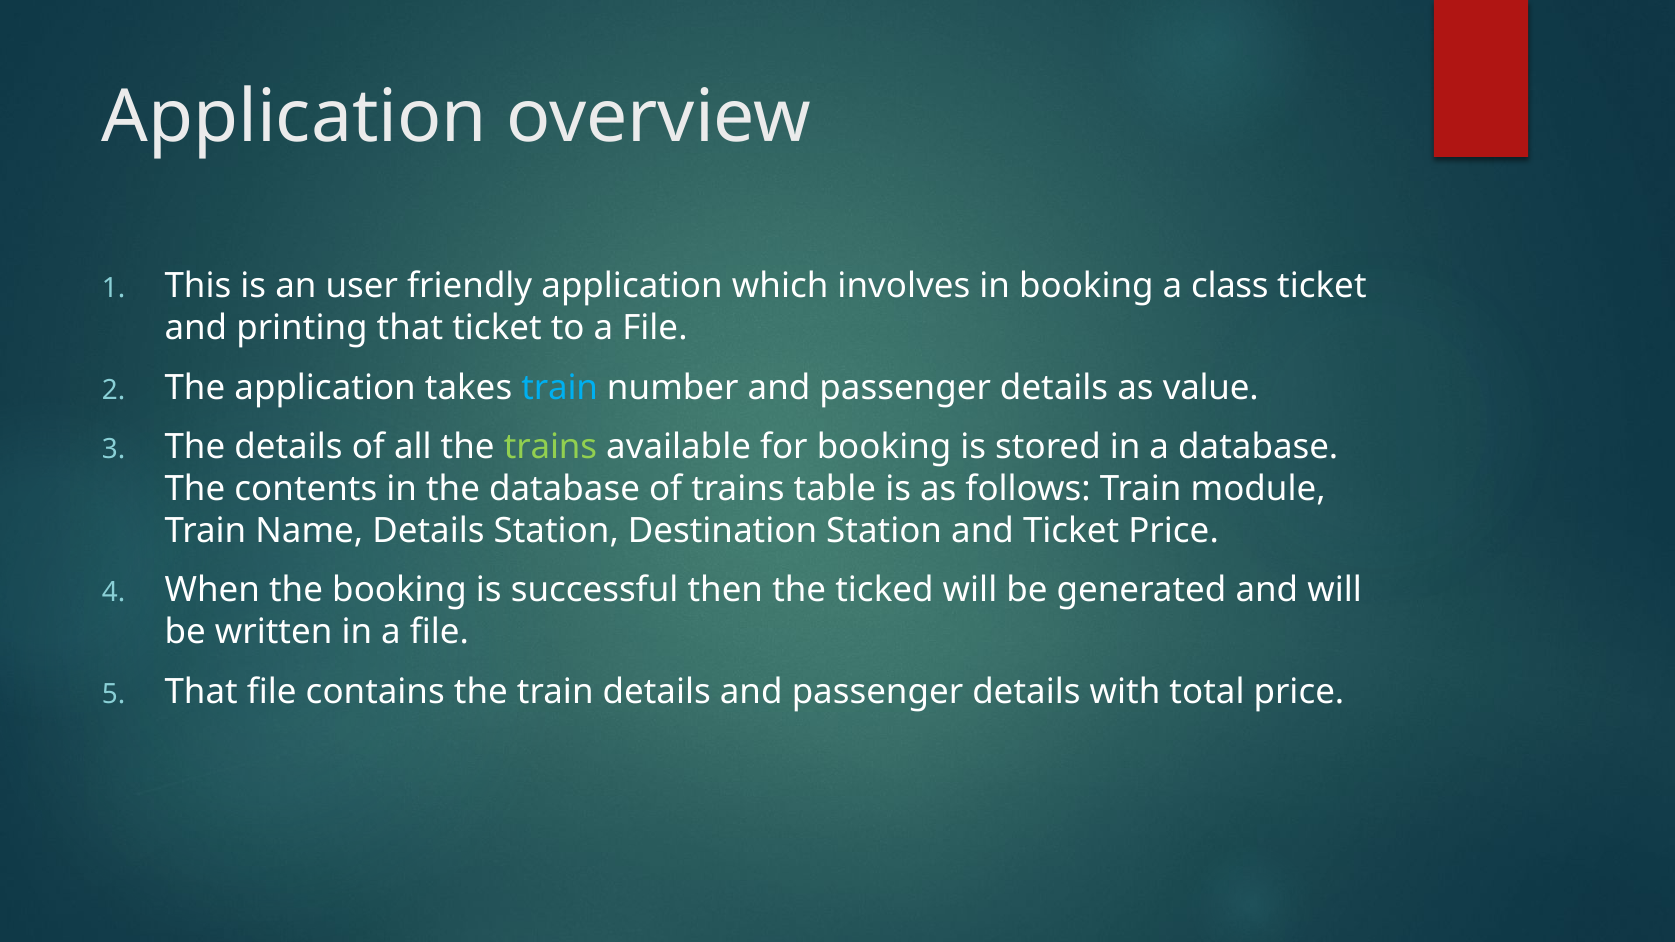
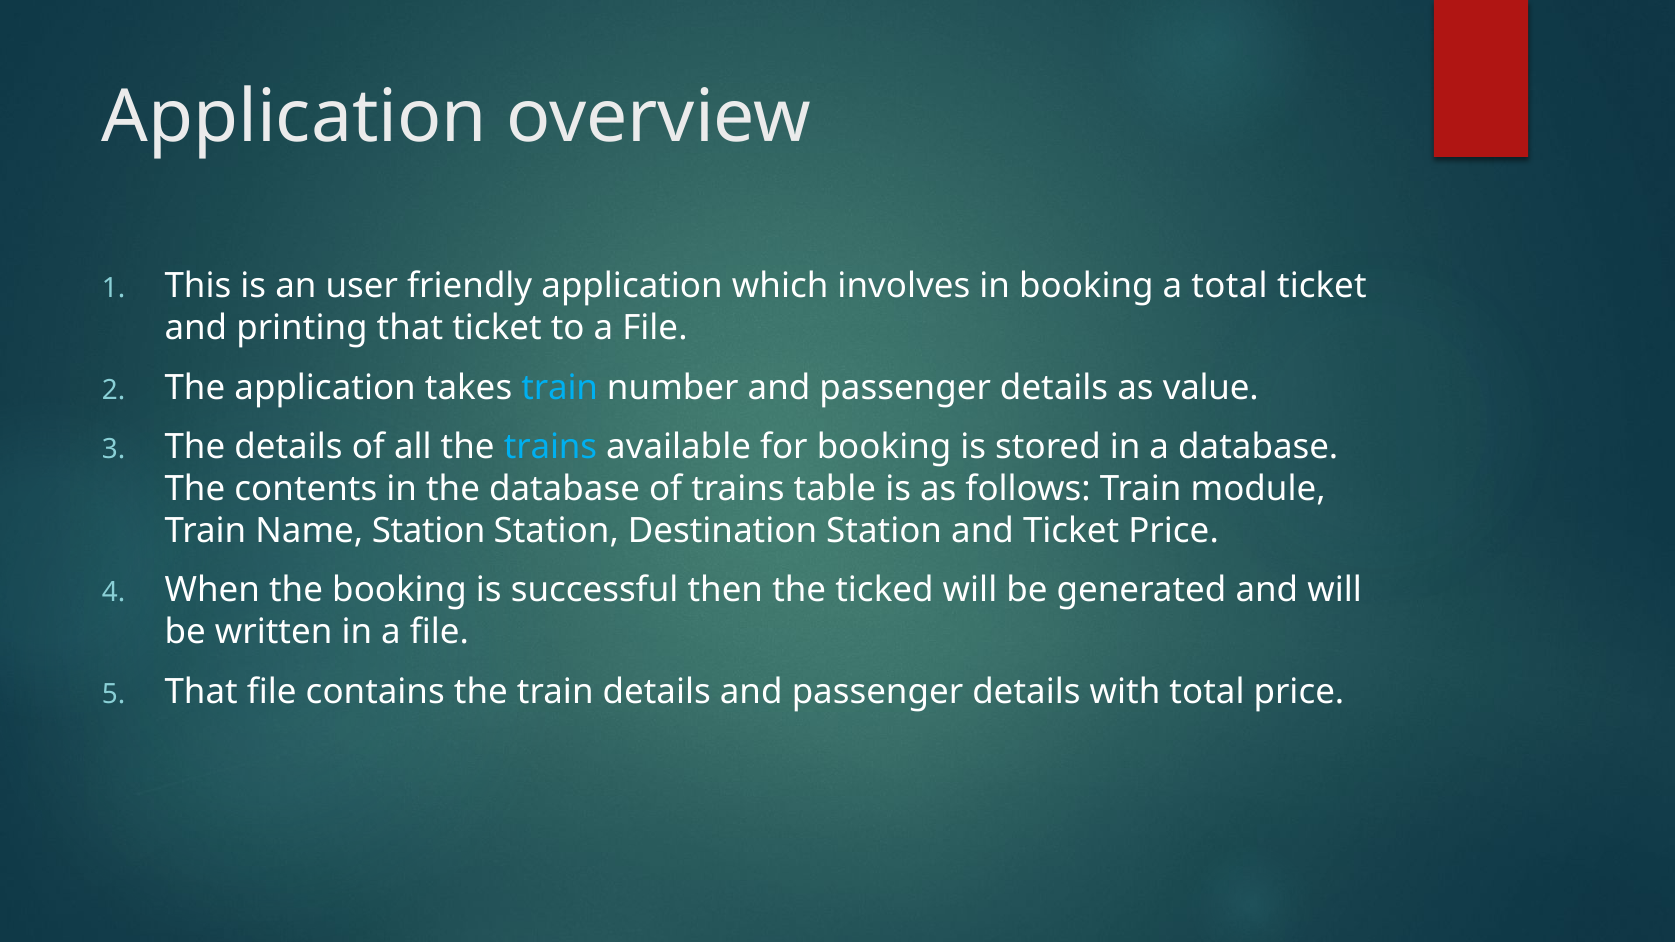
a class: class -> total (1230, 286)
trains colour: light green -> light blue (550, 447)
Name Details: Details -> Station (429, 531)
